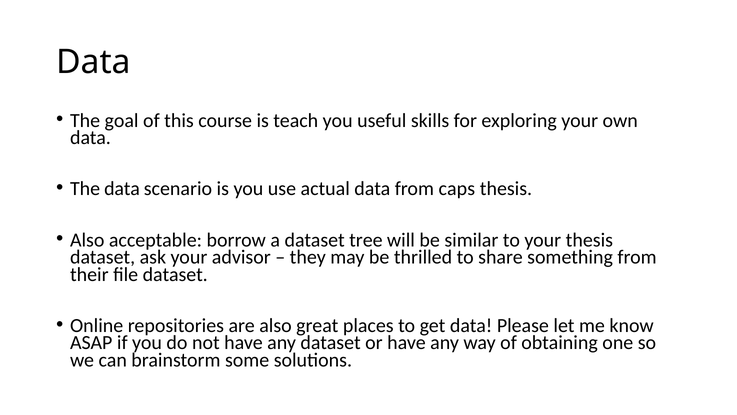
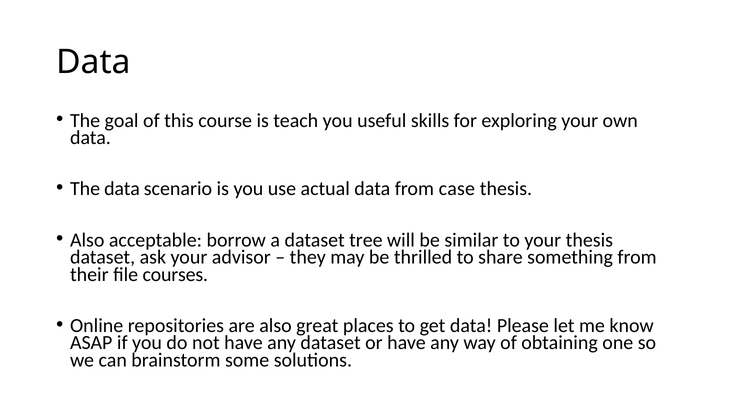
caps: caps -> case (457, 189)
file dataset: dataset -> courses (175, 274)
